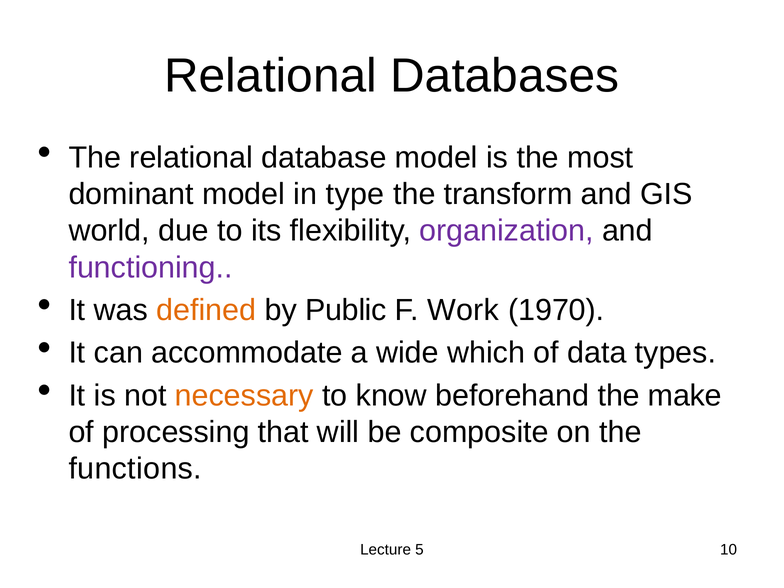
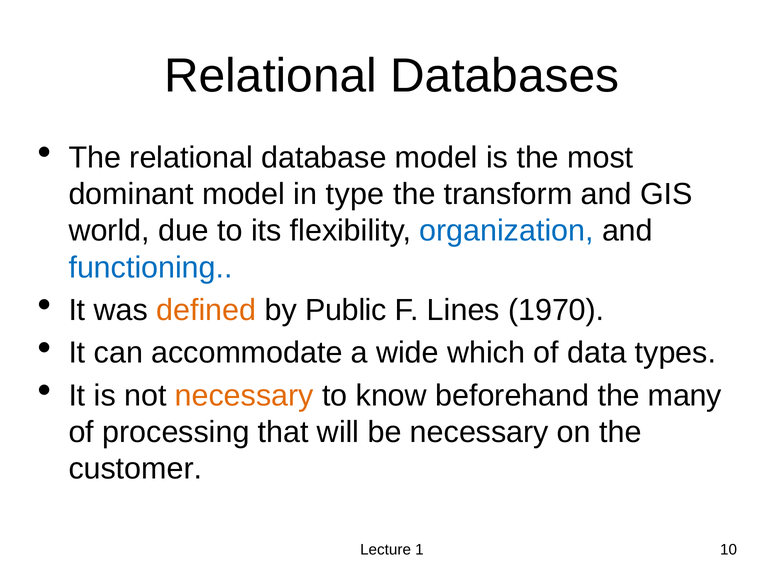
organization colour: purple -> blue (506, 231)
functioning colour: purple -> blue (151, 267)
Work: Work -> Lines (463, 310)
make: make -> many (685, 396)
be composite: composite -> necessary (479, 432)
functions: functions -> customer (135, 469)
5: 5 -> 1 (419, 550)
